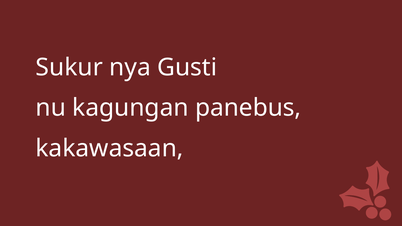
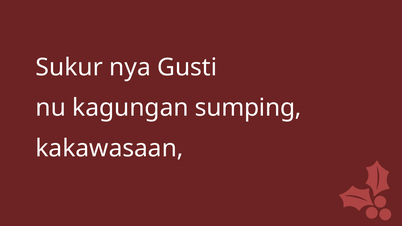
panebus: panebus -> sumping (248, 108)
